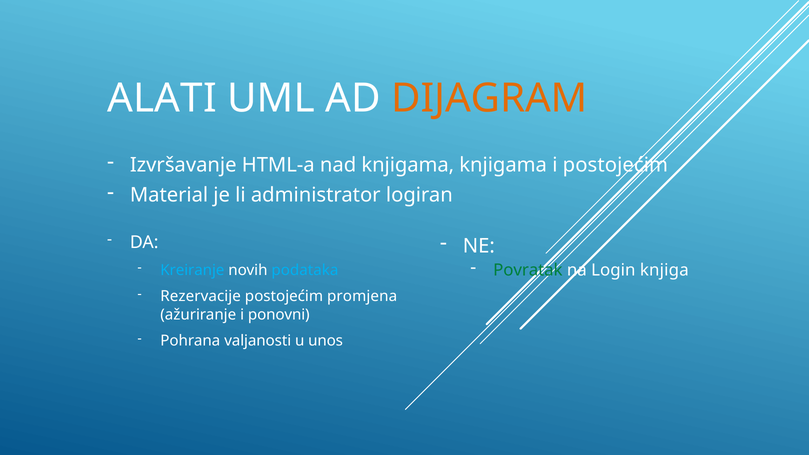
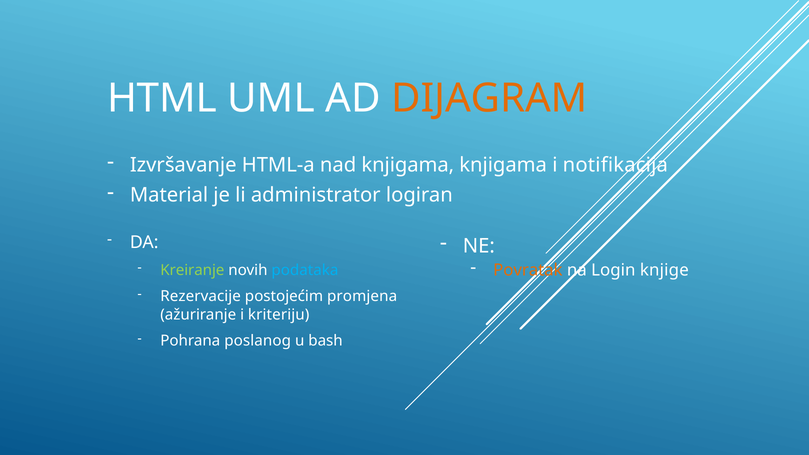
ALATI: ALATI -> HTML (162, 99)
i postojećim: postojećim -> notifikacija (615, 165)
Povratak colour: green -> orange (528, 270)
knjiga: knjiga -> knjige (664, 270)
Kreiranje colour: light blue -> light green (192, 270)
ponovni: ponovni -> kriteriju (279, 315)
valjanosti: valjanosti -> poslanog (258, 341)
unos: unos -> bash (326, 341)
